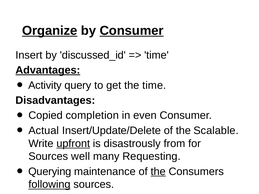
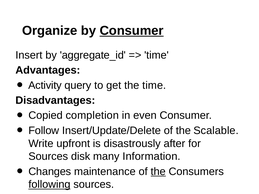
Organize underline: present -> none (50, 31)
discussed_id: discussed_id -> aggregate_id (93, 55)
Advantages underline: present -> none (48, 70)
Actual: Actual -> Follow (44, 131)
upfront underline: present -> none (73, 144)
from: from -> after (175, 144)
well: well -> disk (81, 157)
Requesting: Requesting -> Information (152, 157)
Querying: Querying -> Changes (50, 172)
